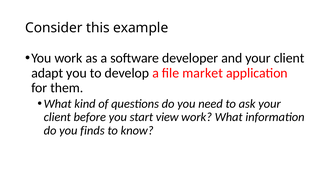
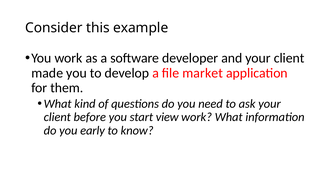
adapt: adapt -> made (47, 73)
finds: finds -> early (93, 130)
